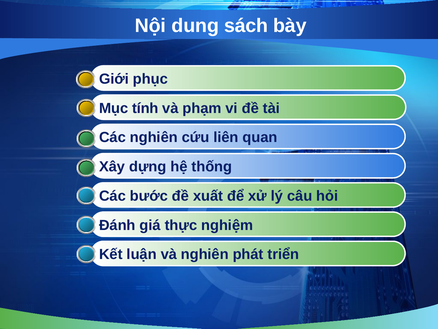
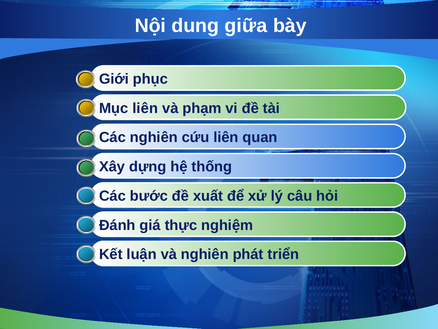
sách: sách -> giữa (246, 26)
tính: tính -> liên (145, 108)
